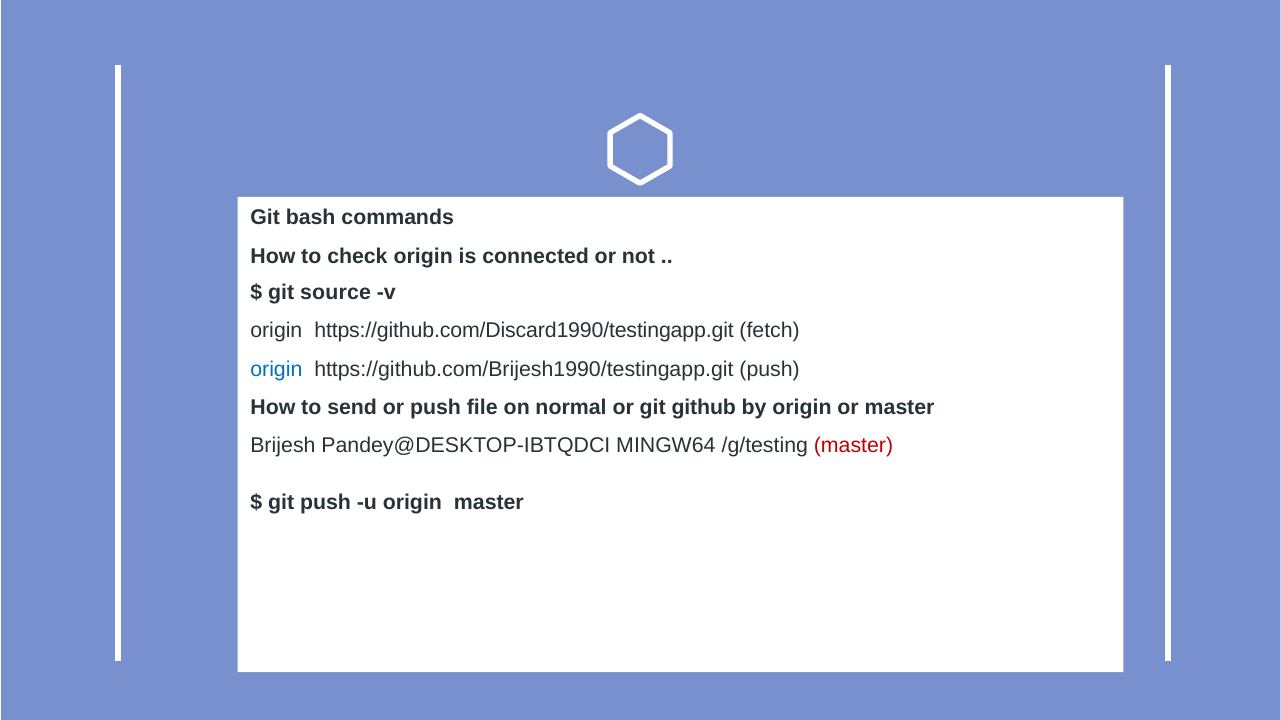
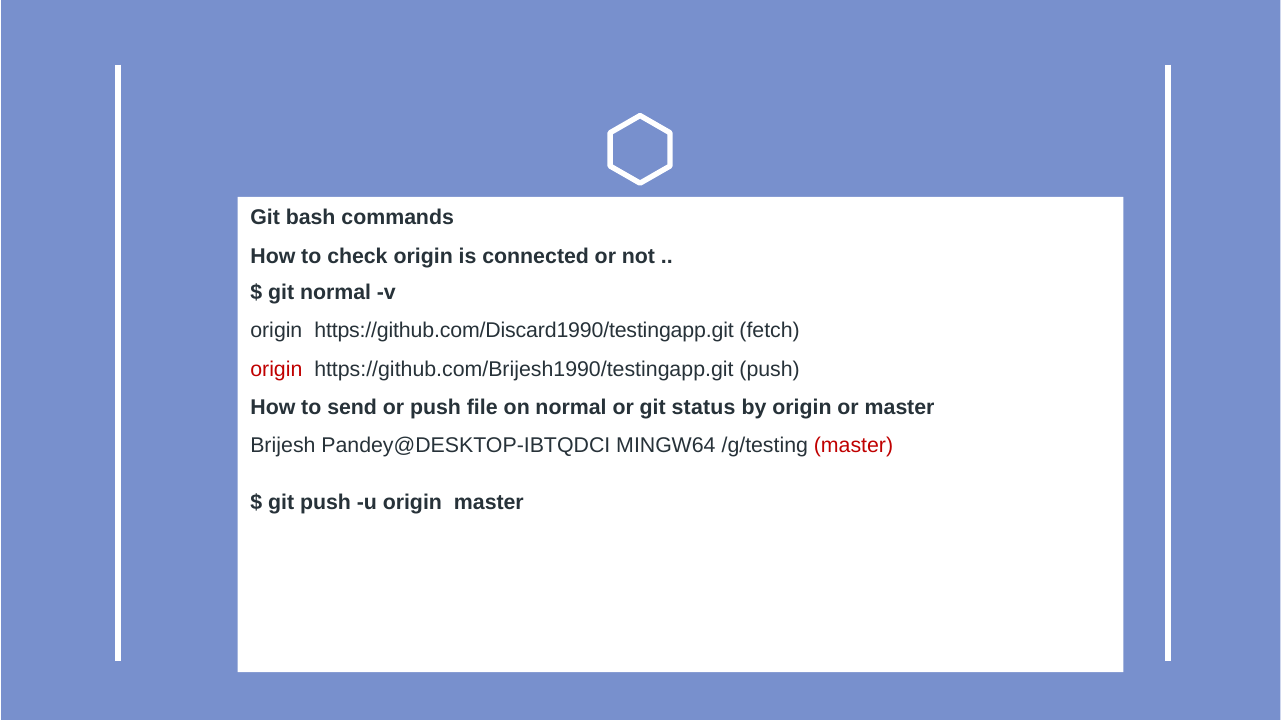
git source: source -> normal (336, 293)
origin colour: blue -> red (276, 369)
github: github -> status (704, 408)
